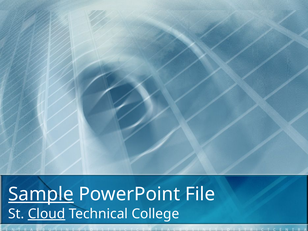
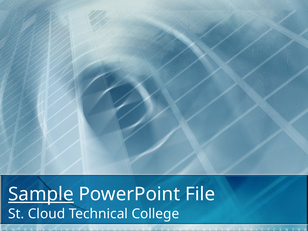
Cloud underline: present -> none (46, 214)
